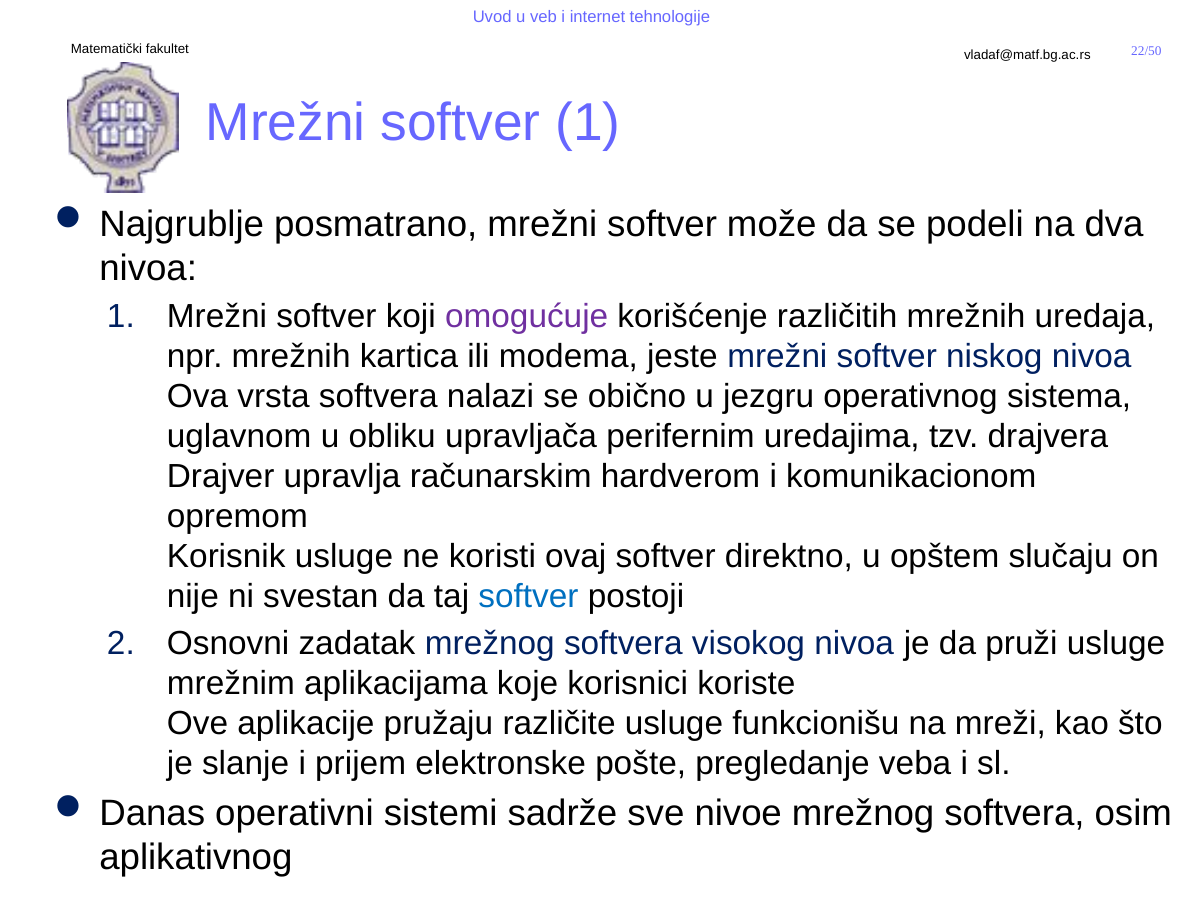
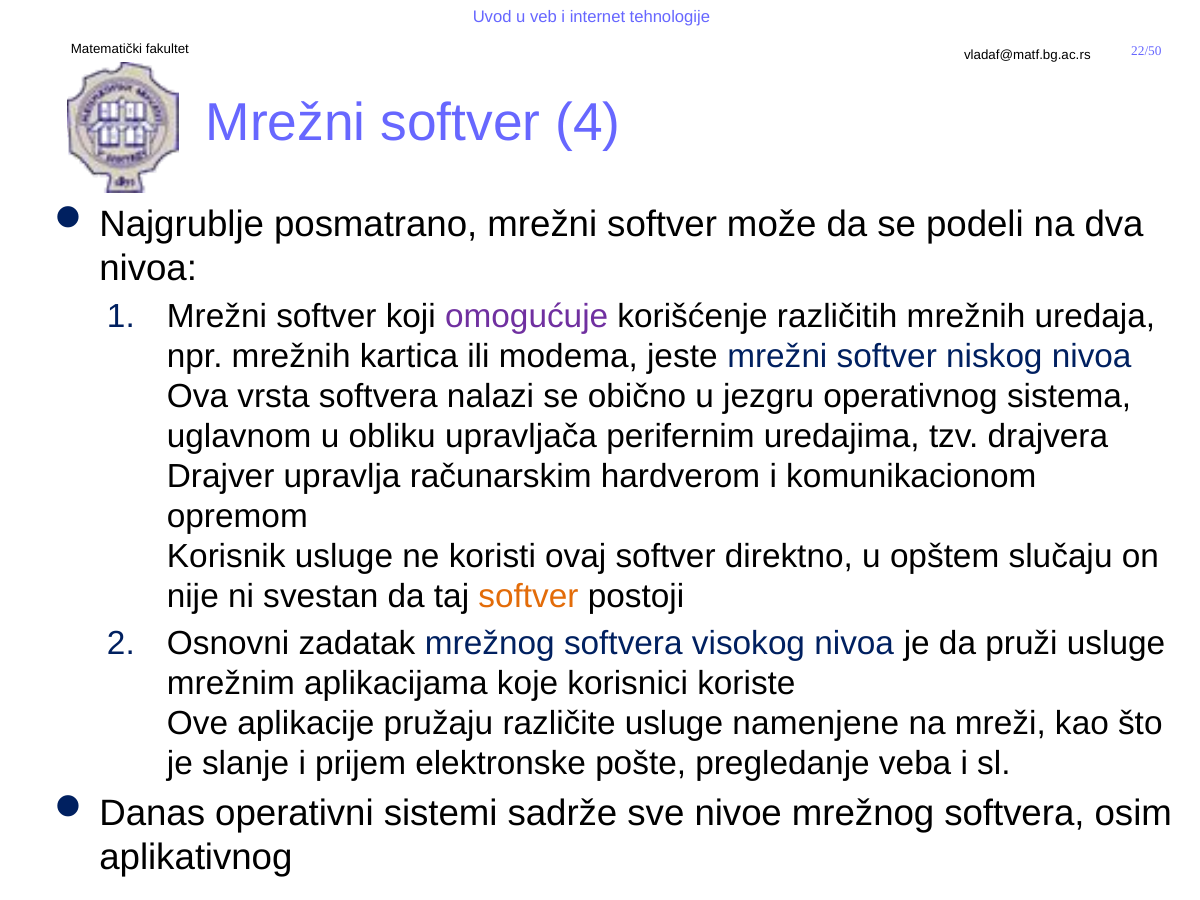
softver 1: 1 -> 4 (588, 122)
softver colour: blue -> orange (528, 597)
funkcionišu: funkcionišu -> namenjene (816, 724)
